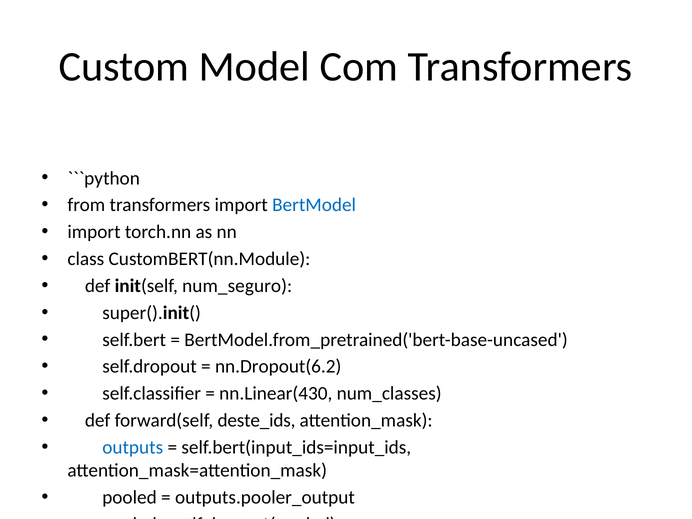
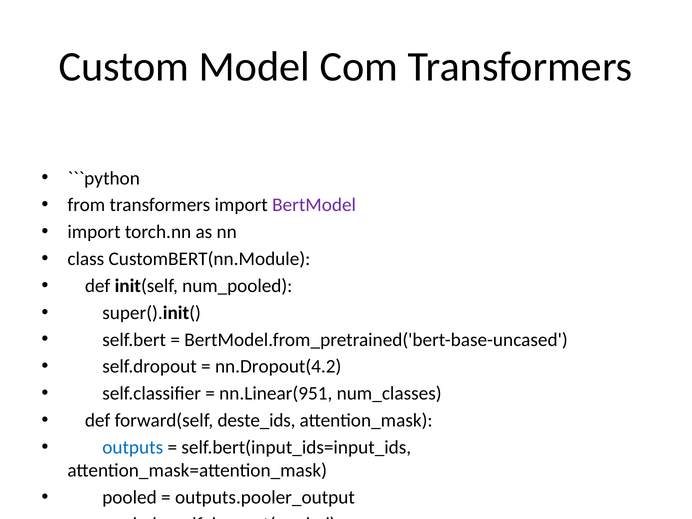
BertModel colour: blue -> purple (314, 205)
num_seguro: num_seguro -> num_pooled (237, 286)
nn.Dropout(6.2: nn.Dropout(6.2 -> nn.Dropout(4.2 (278, 367)
nn.Linear(430: nn.Linear(430 -> nn.Linear(951 (276, 394)
